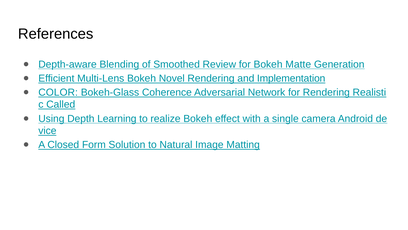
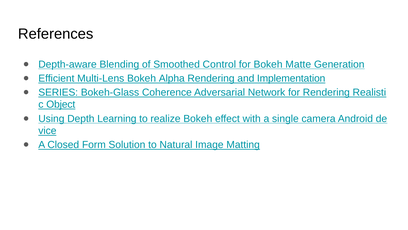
Review: Review -> Control (219, 64)
Novel: Novel -> Alpha (172, 78)
COLOR: COLOR -> SERIES (58, 92)
Called: Called -> Object (61, 104)
